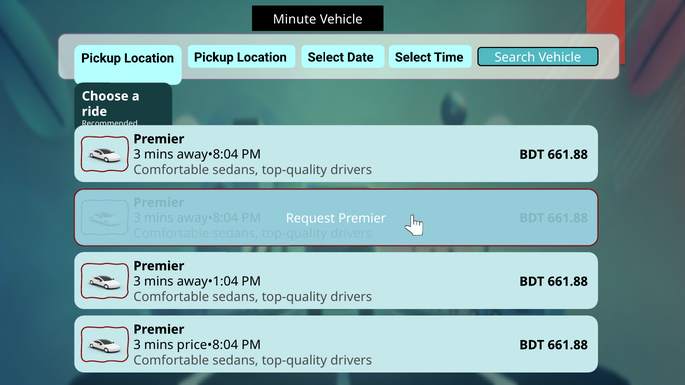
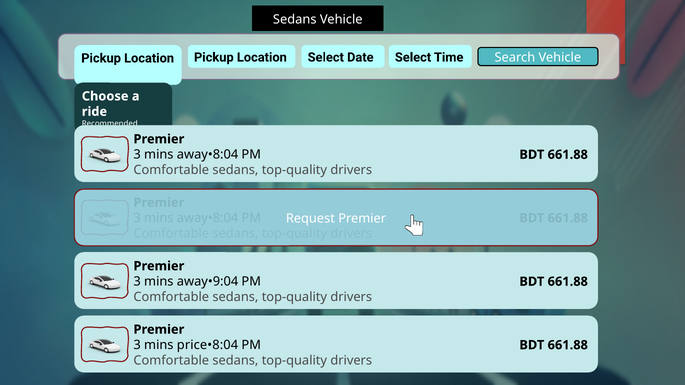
Minute: Minute -> Sedans (295, 19)
away•1:04: away•1:04 -> away•9:04 (208, 282)
